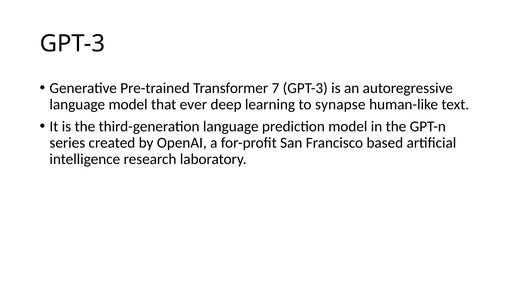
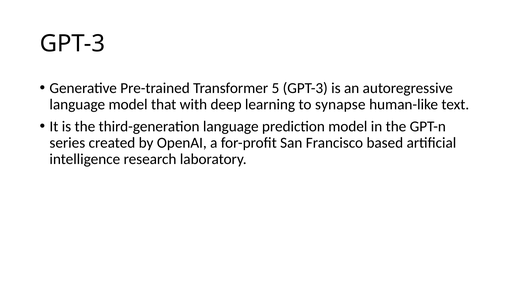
7: 7 -> 5 (275, 88)
ever: ever -> with (193, 105)
